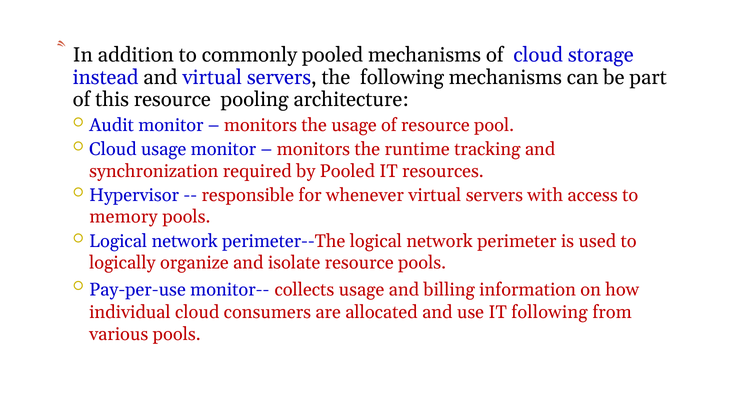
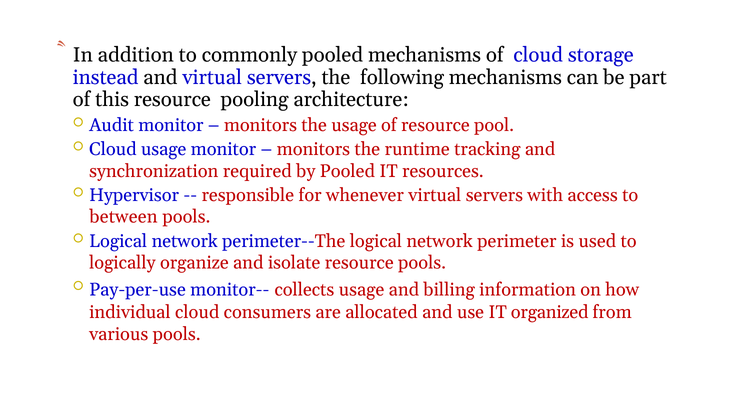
memory: memory -> between (123, 217)
IT following: following -> organized (550, 312)
